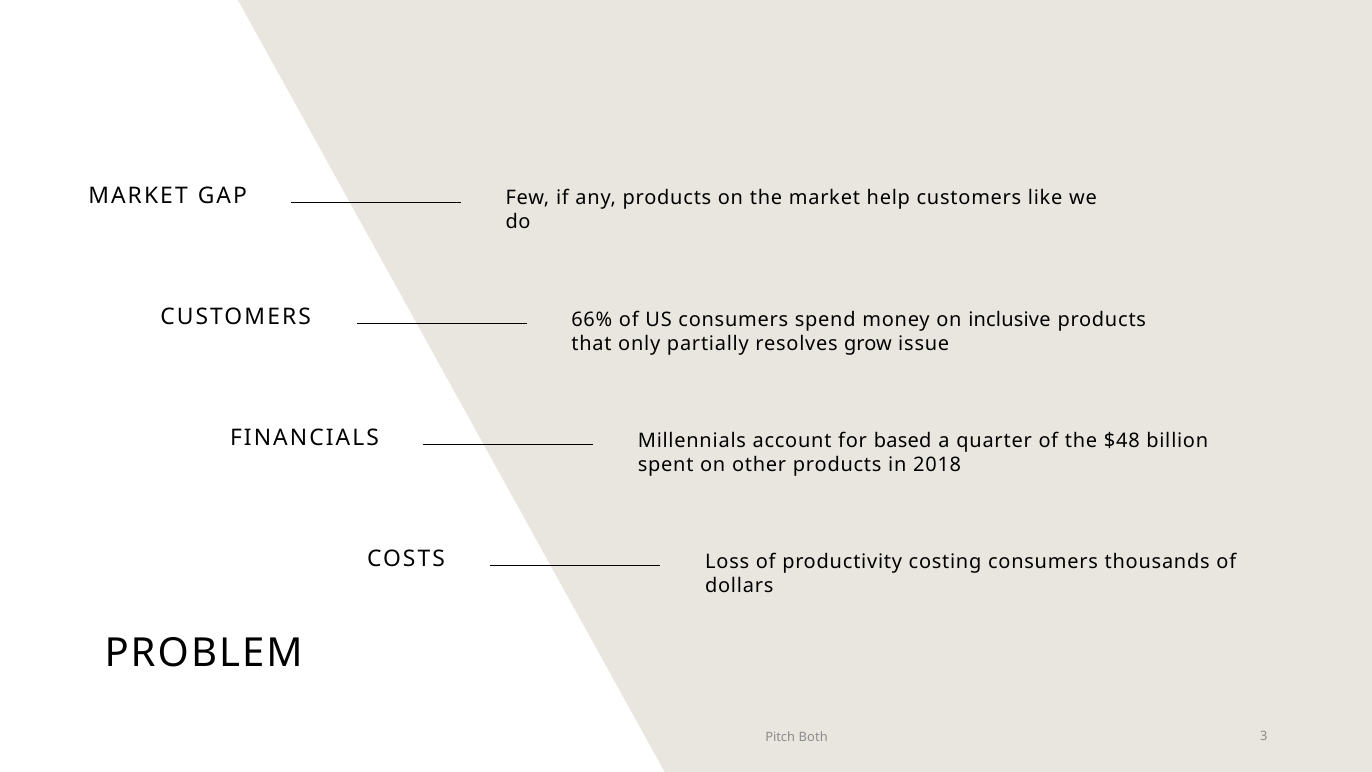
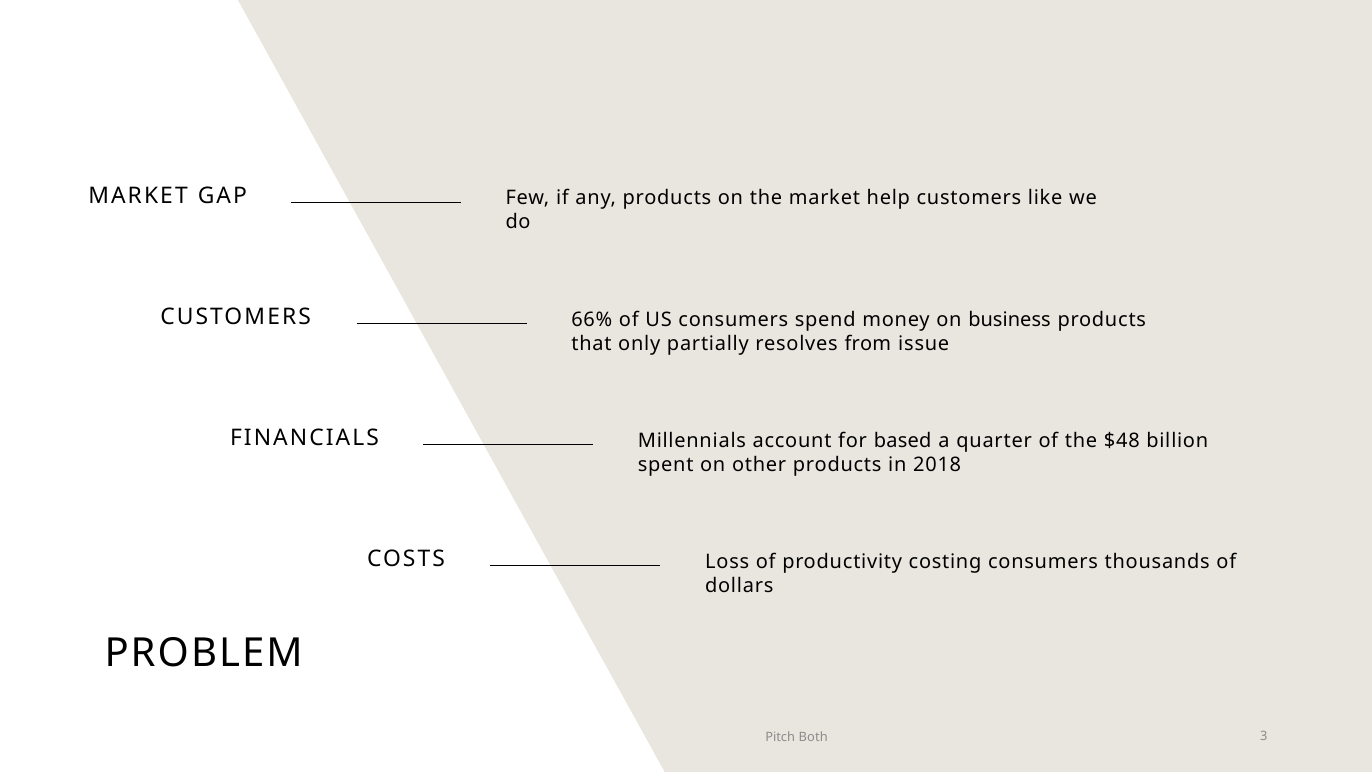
inclusive: inclusive -> business (1009, 319)
grow: grow -> from (868, 343)
